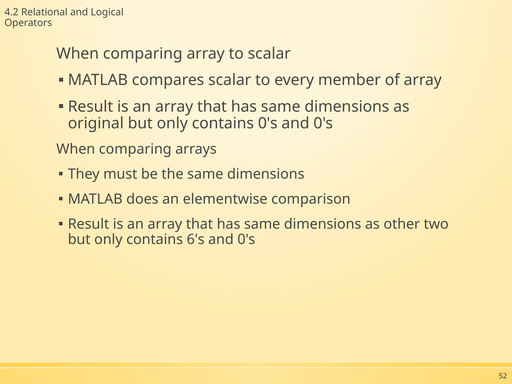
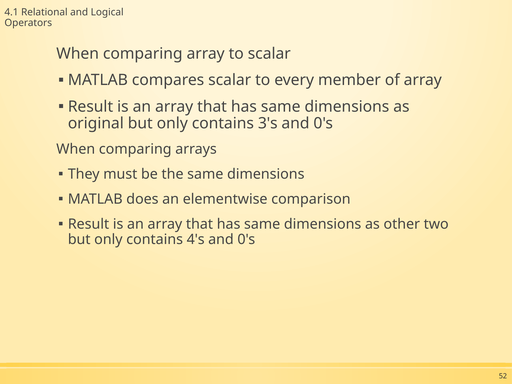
4.2: 4.2 -> 4.1 (11, 12)
contains 0's: 0's -> 3's (268, 123)
6's: 6's -> 4's (196, 239)
